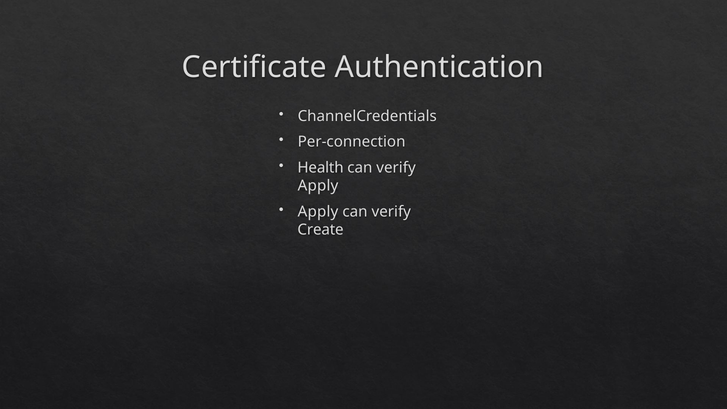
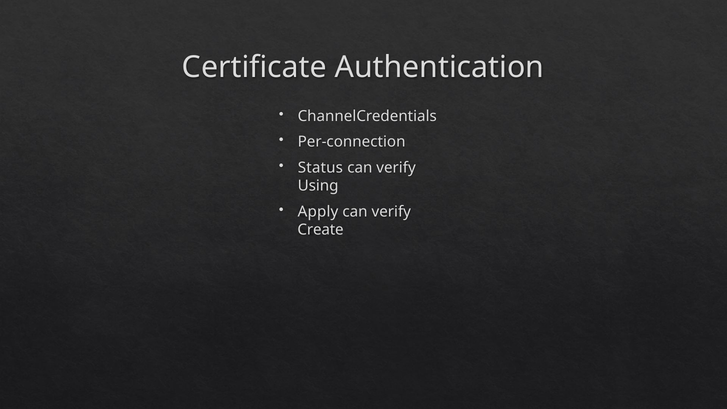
Health: Health -> Status (320, 168)
Apply: Apply -> Using (318, 186)
